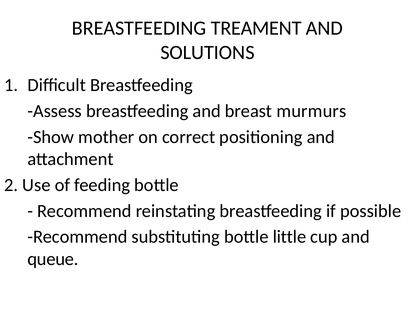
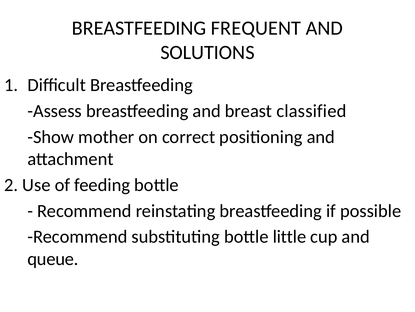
TREAMENT: TREAMENT -> FREQUENT (256, 28)
murmurs: murmurs -> classified (311, 111)
